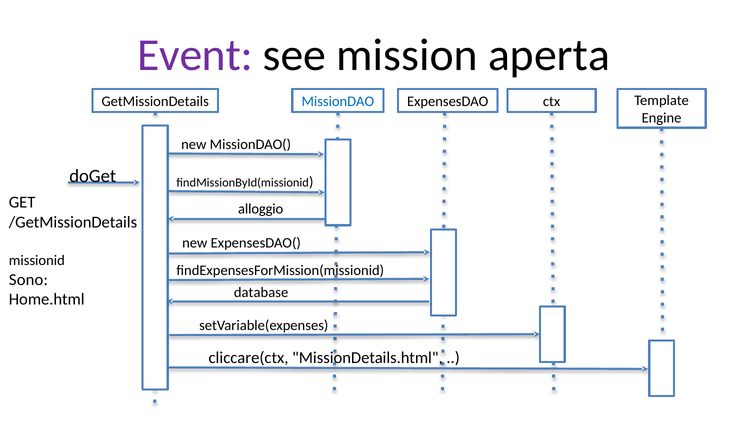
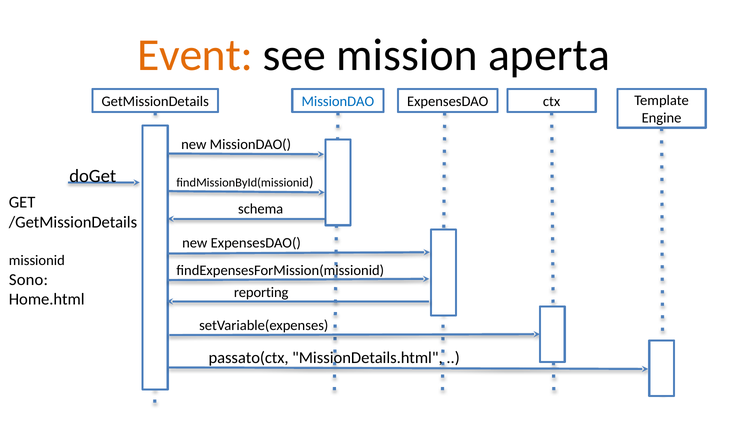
Event colour: purple -> orange (195, 55)
alloggio: alloggio -> schema (261, 209)
database: database -> reporting (261, 292)
cliccare(ctx: cliccare(ctx -> passato(ctx (249, 358)
